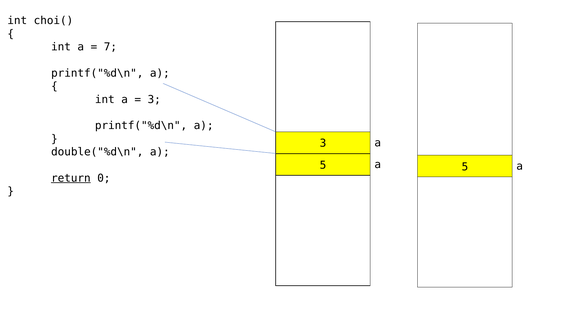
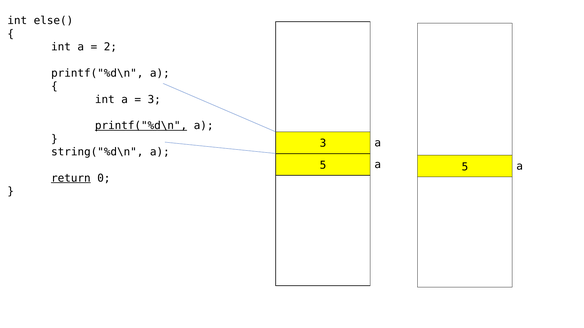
choi(: choi( -> else( (53, 21)
7: 7 -> 2 (110, 47)
printf("%d\n underline: none -> present (141, 126)
double("%d\n: double("%d\n -> string("%d\n (97, 152)
